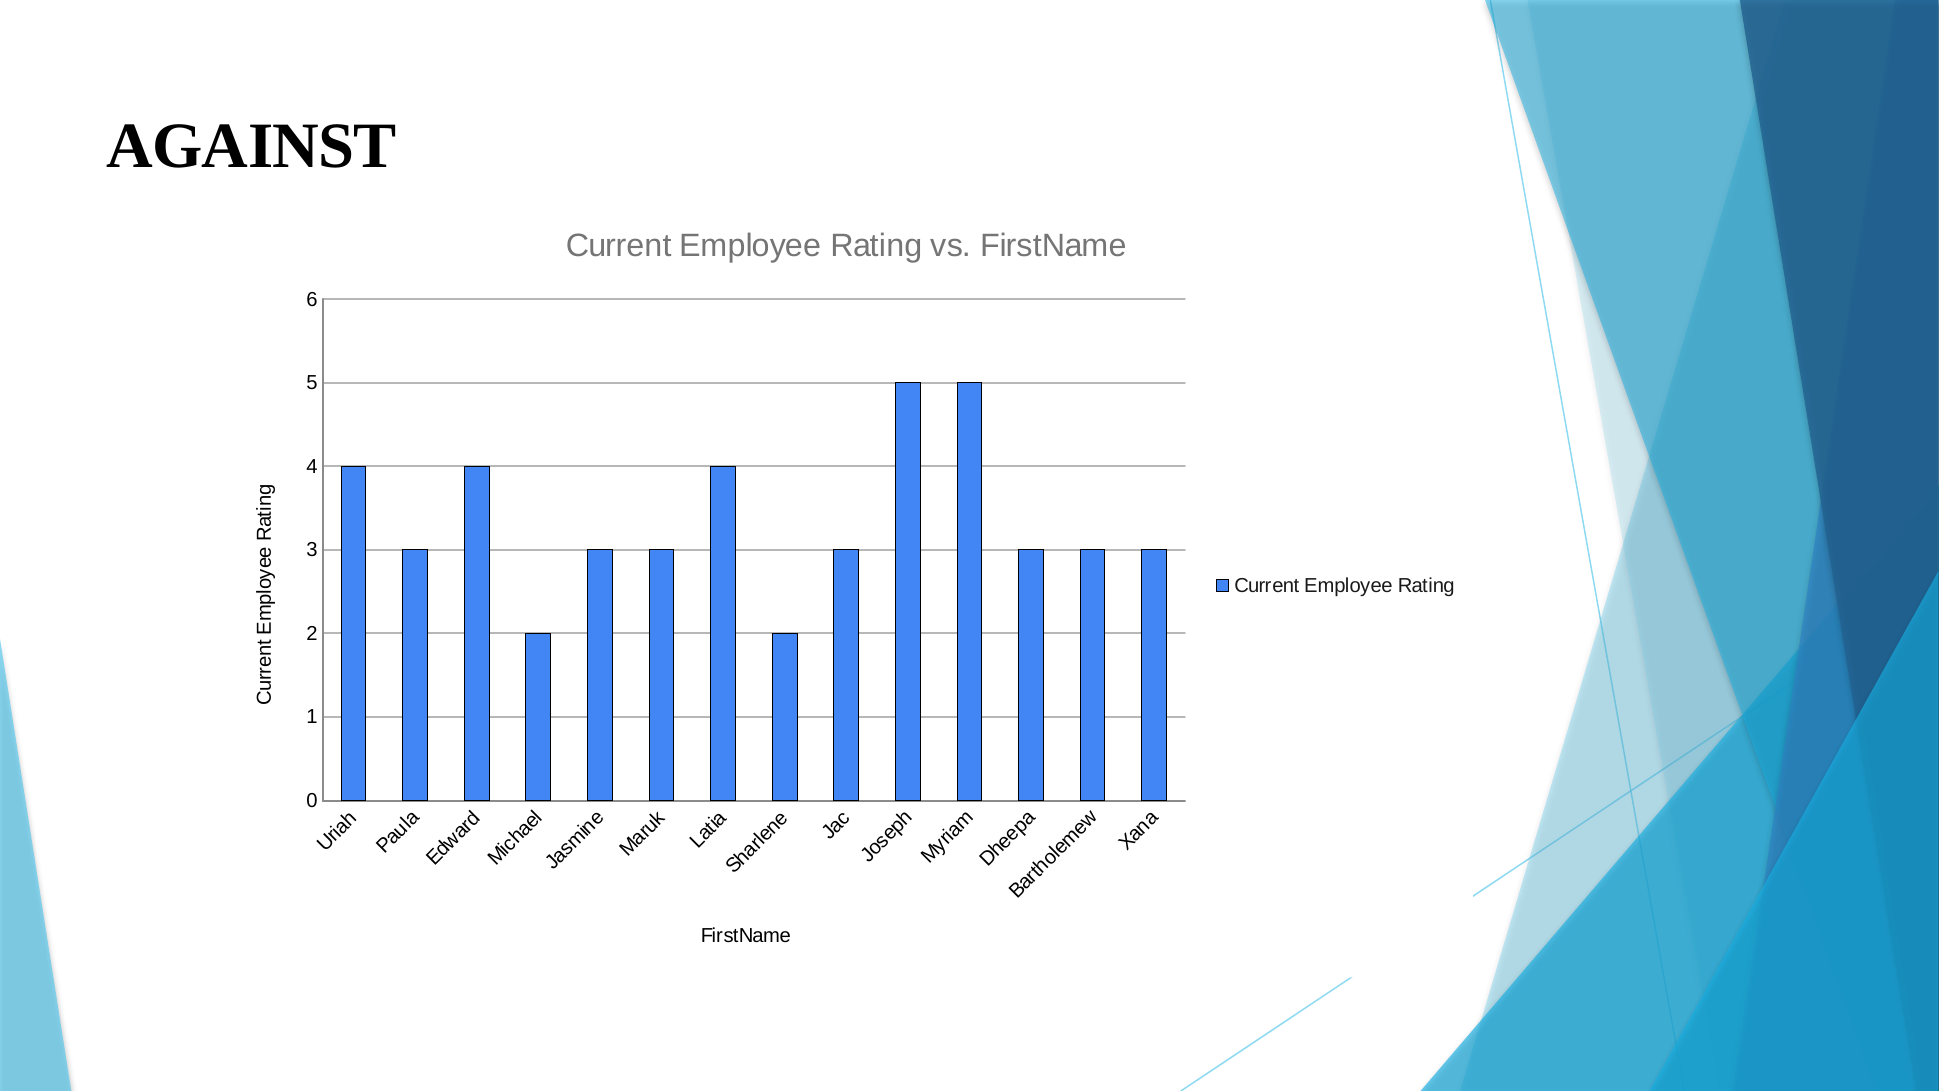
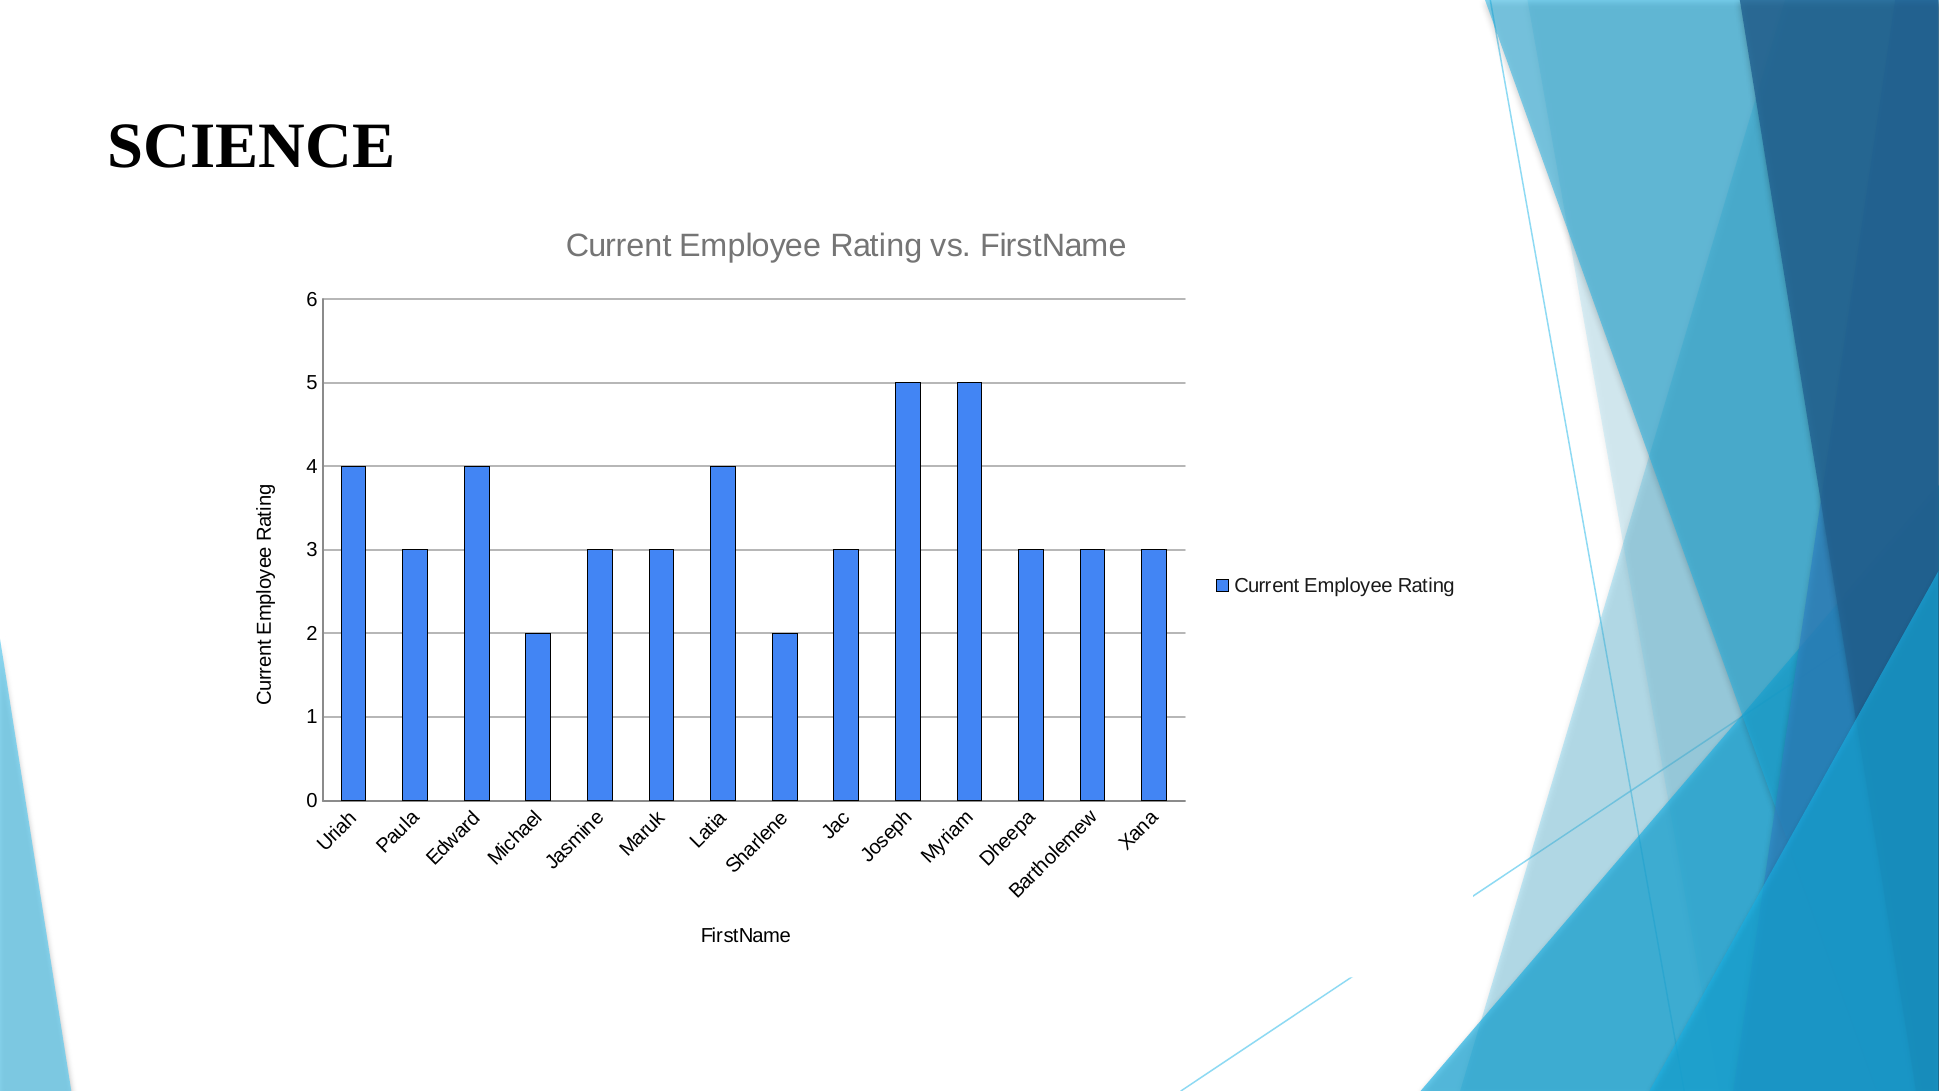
AGAINST: AGAINST -> SCIENCE (251, 146)
